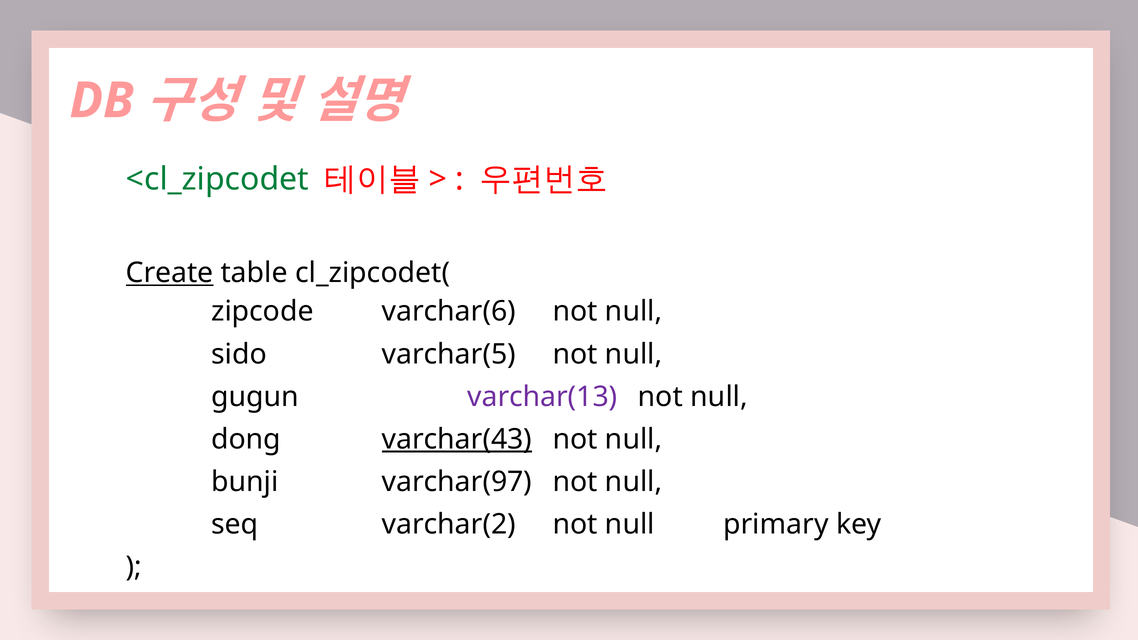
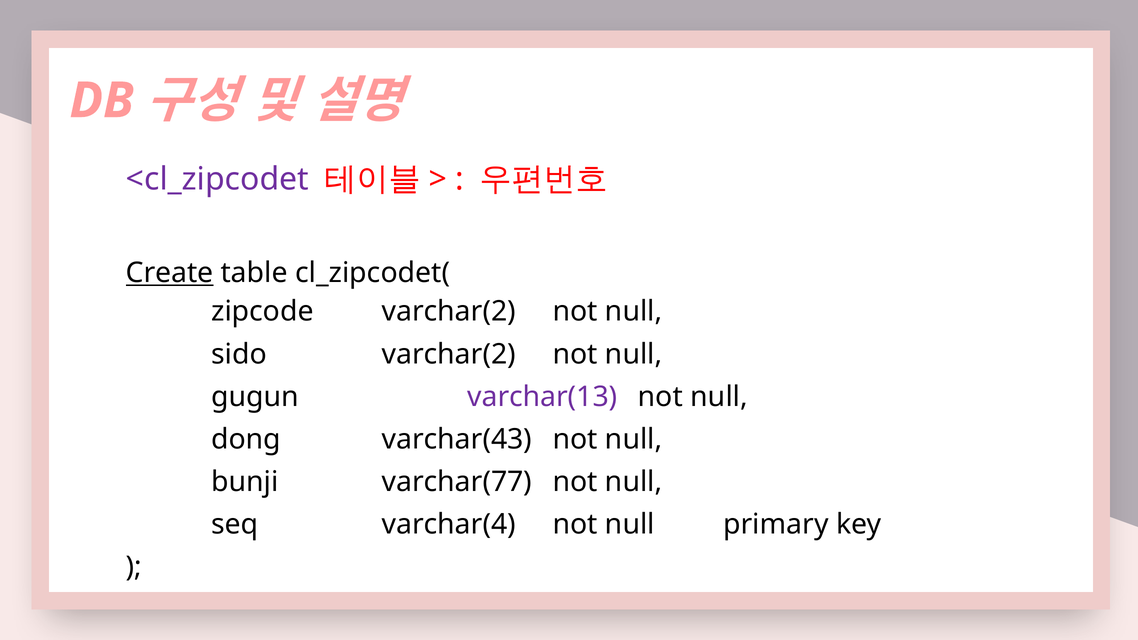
<cl_zipcodet colour: green -> purple (217, 179)
zipcode varchar(6: varchar(6 -> varchar(2 (449, 312)
sido varchar(5: varchar(5 -> varchar(2 (449, 354)
varchar(43 underline: present -> none (457, 439)
varchar(97: varchar(97 -> varchar(77 (457, 482)
varchar(2: varchar(2 -> varchar(4 (449, 525)
